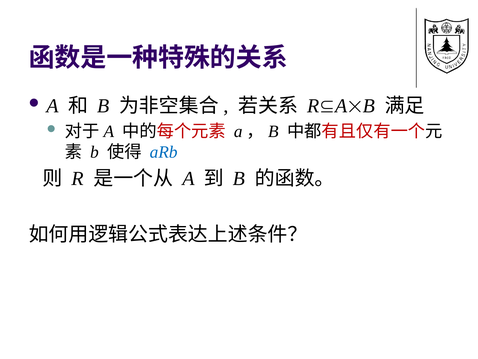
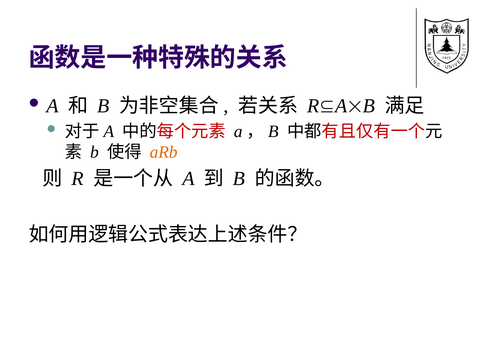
aRb colour: blue -> orange (164, 152)
